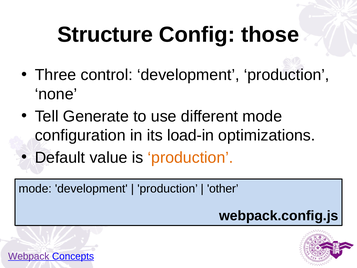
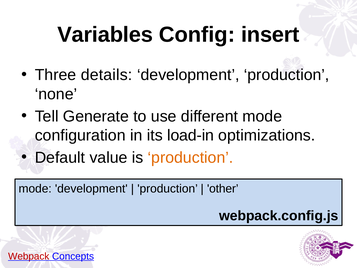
Structure: Structure -> Variables (105, 35)
those: those -> insert (270, 35)
control: control -> details (107, 75)
Webpack colour: purple -> red (29, 256)
